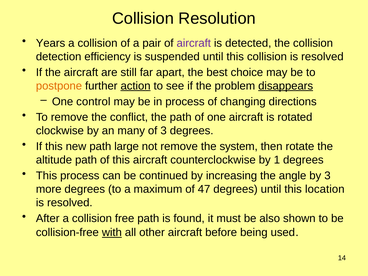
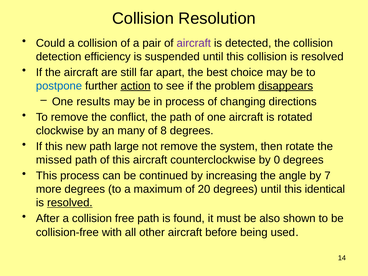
Years: Years -> Could (51, 43)
postpone colour: orange -> blue (59, 86)
control: control -> results (93, 102)
of 3: 3 -> 8 (164, 131)
altitude: altitude -> missed (54, 160)
1: 1 -> 0 (277, 160)
by 3: 3 -> 7 (327, 176)
47: 47 -> 20 (204, 189)
location: location -> identical (325, 189)
resolved underline: none -> present (70, 203)
with underline: present -> none (112, 233)
